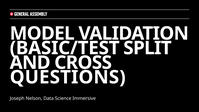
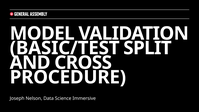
QUESTIONS: QUESTIONS -> PROCEDURE (68, 77)
